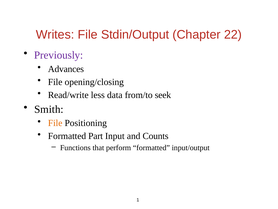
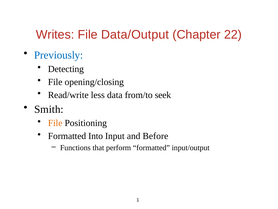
Stdin/Output: Stdin/Output -> Data/Output (135, 34)
Previously colour: purple -> blue (59, 55)
Advances: Advances -> Detecting (66, 69)
Part: Part -> Into (96, 136)
Counts: Counts -> Before (155, 136)
